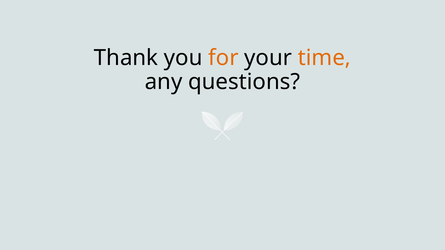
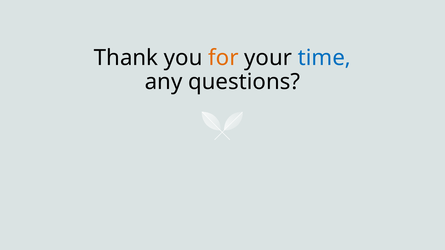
time colour: orange -> blue (324, 58)
